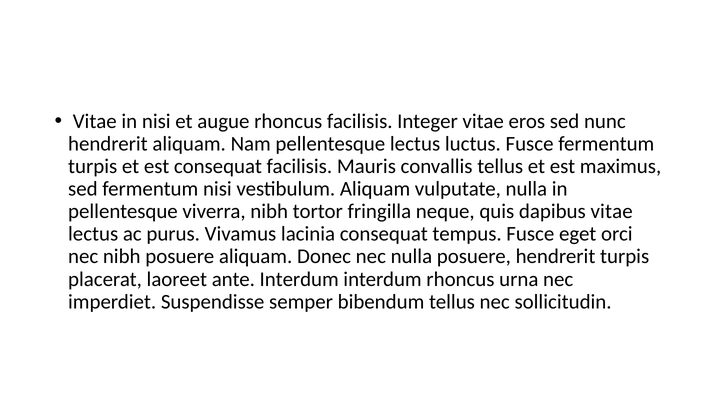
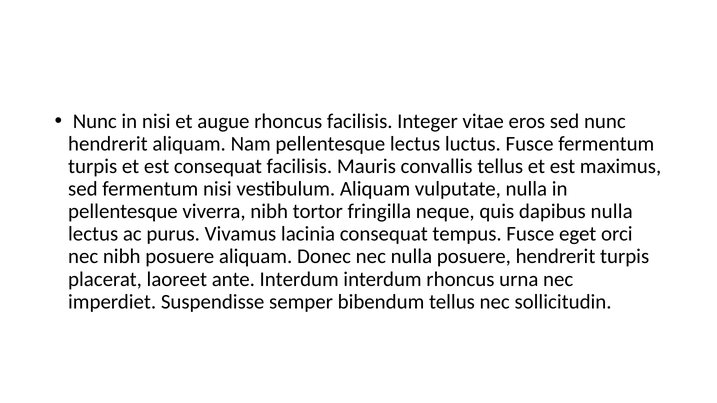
Vitae: Vitae -> Nunc (95, 121)
dapibus vitae: vitae -> nulla (612, 212)
